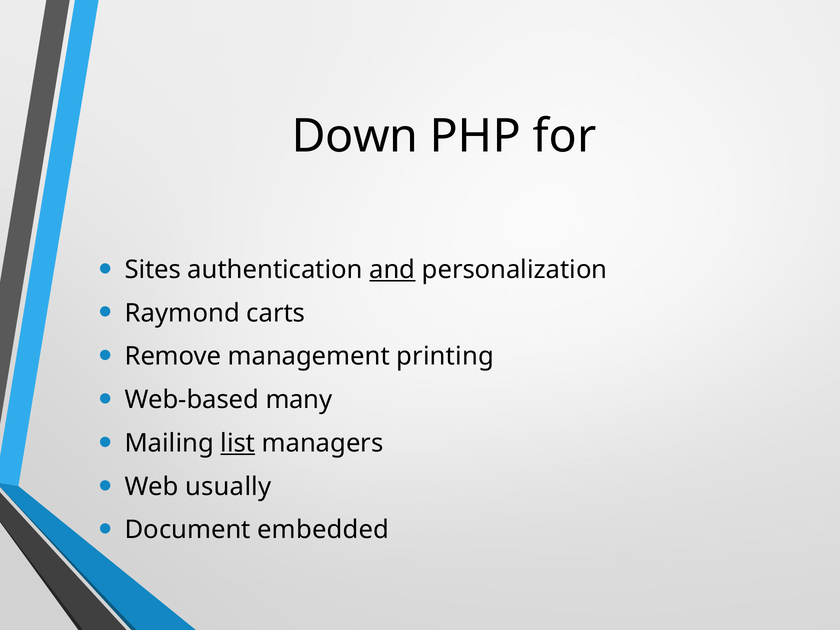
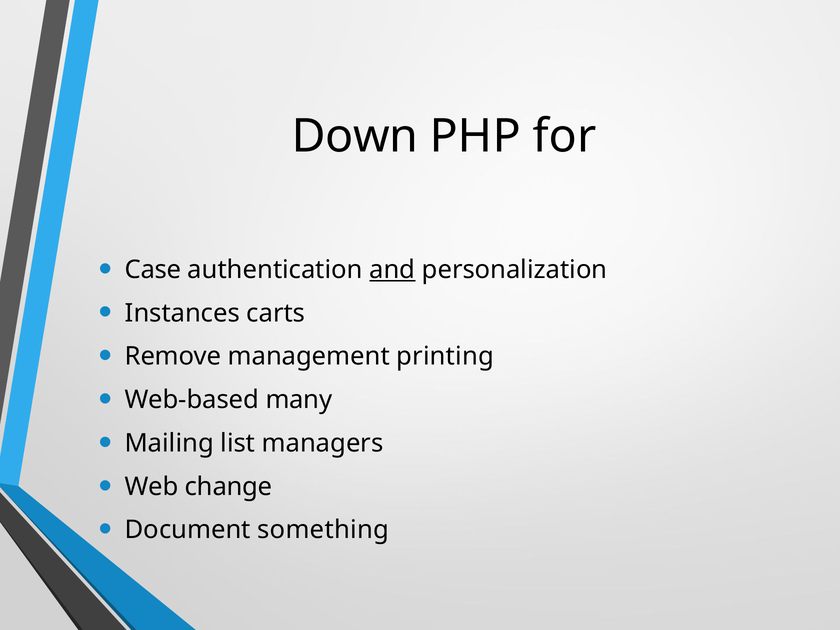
Sites: Sites -> Case (153, 270)
Raymond: Raymond -> Instances (182, 313)
list underline: present -> none (238, 443)
usually: usually -> change (229, 487)
embedded: embedded -> something (323, 530)
